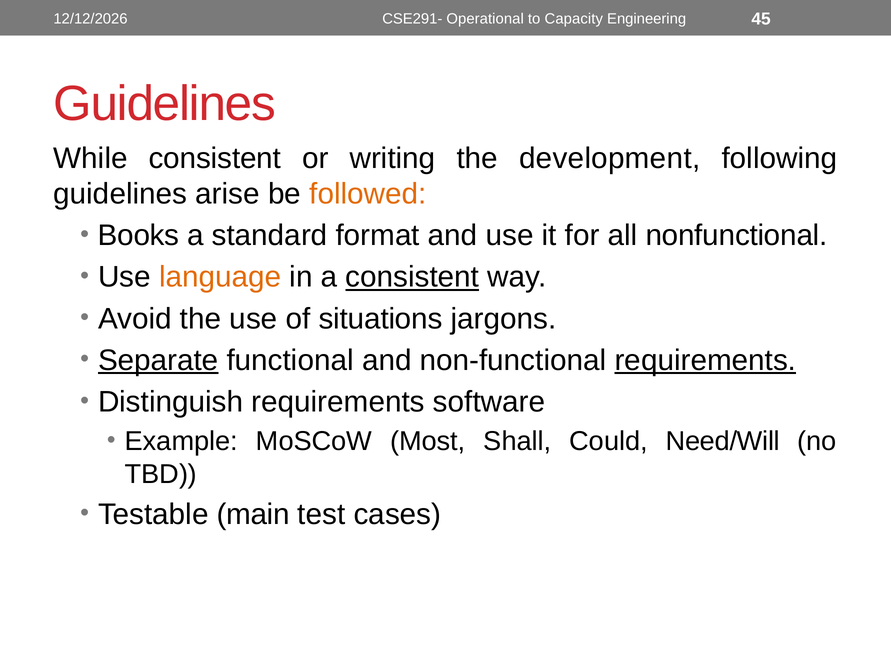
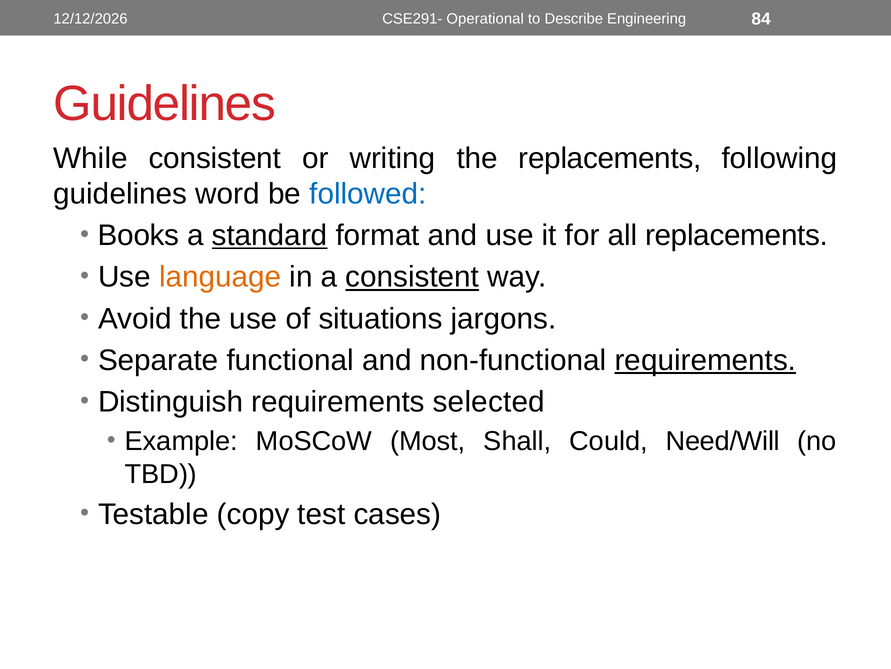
Capacity: Capacity -> Describe (574, 19)
45: 45 -> 84 (761, 19)
the development: development -> replacements (610, 158)
arise: arise -> word (228, 194)
followed colour: orange -> blue (368, 194)
standard underline: none -> present (270, 235)
all nonfunctional: nonfunctional -> replacements (737, 235)
Separate underline: present -> none (158, 360)
software: software -> selected (489, 401)
main: main -> copy (253, 514)
